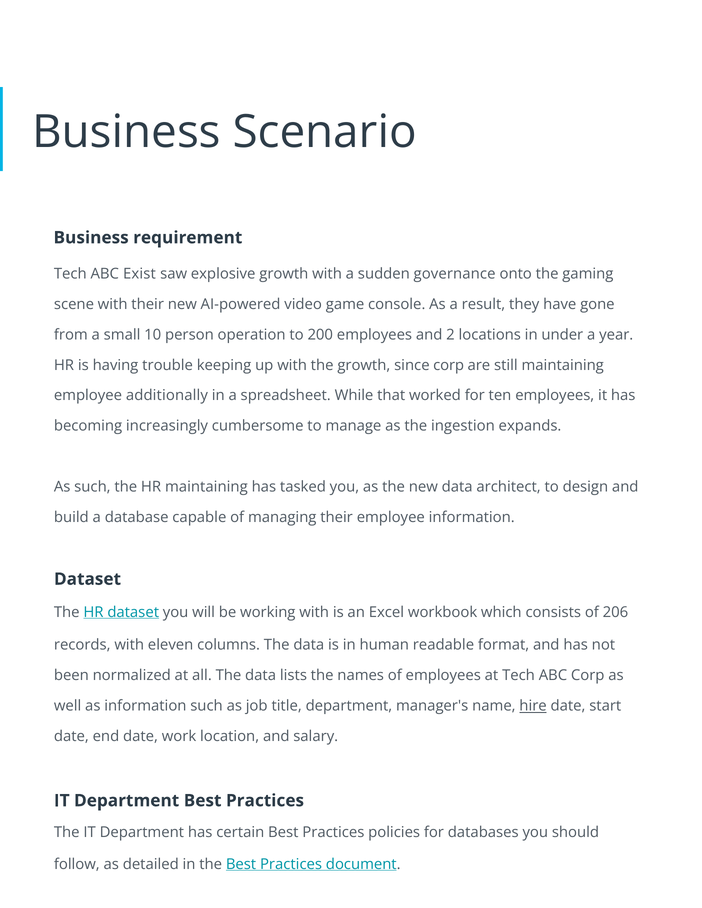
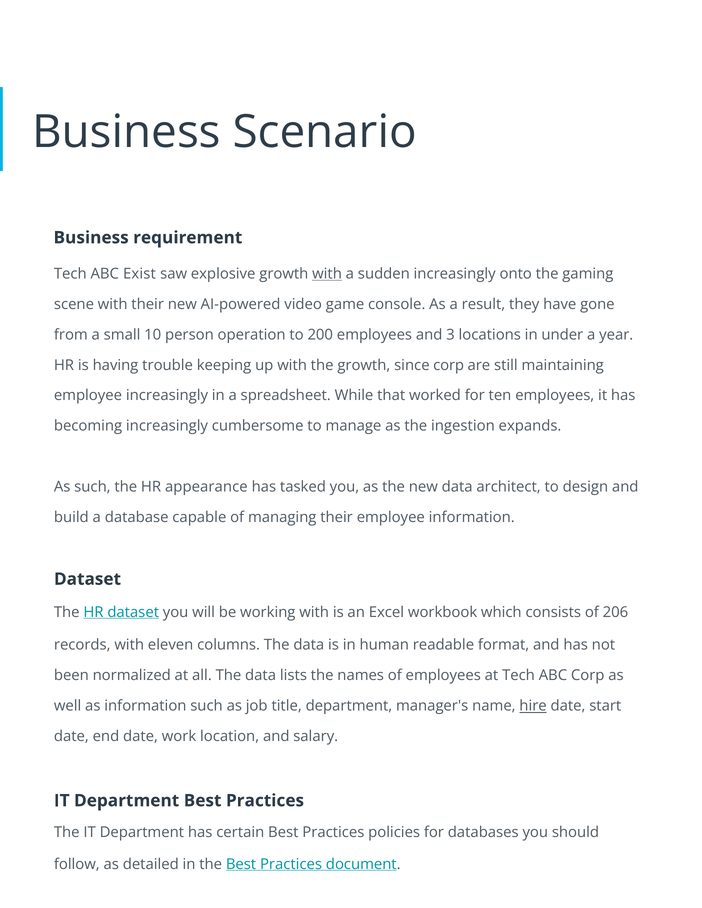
with underline: none -> present (327, 274)
sudden governance: governance -> increasingly (455, 274)
2: 2 -> 3 (450, 335)
employee additionally: additionally -> increasingly (167, 396)
HR maintaining: maintaining -> appearance (206, 487)
